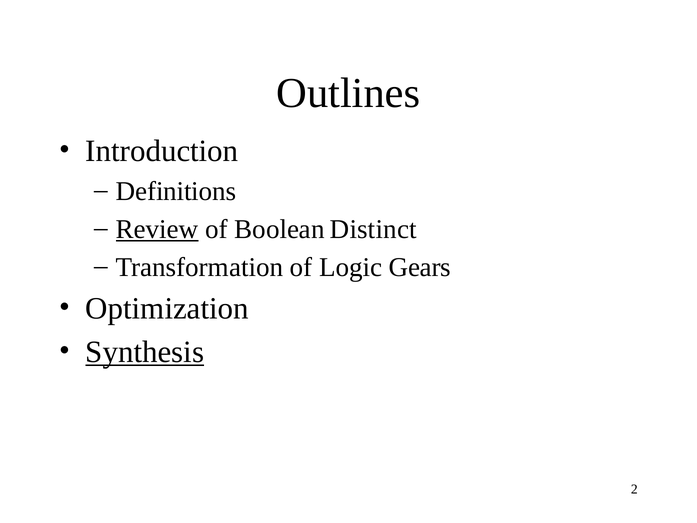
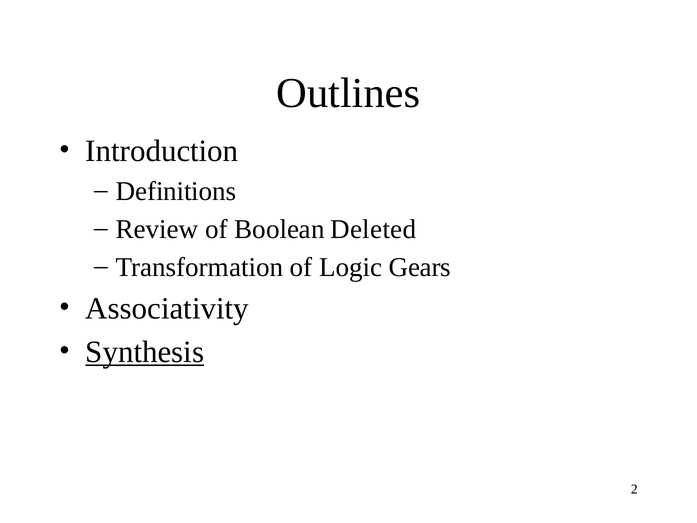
Review underline: present -> none (157, 229)
Distinct: Distinct -> Deleted (373, 229)
Optimization: Optimization -> Associativity (167, 308)
